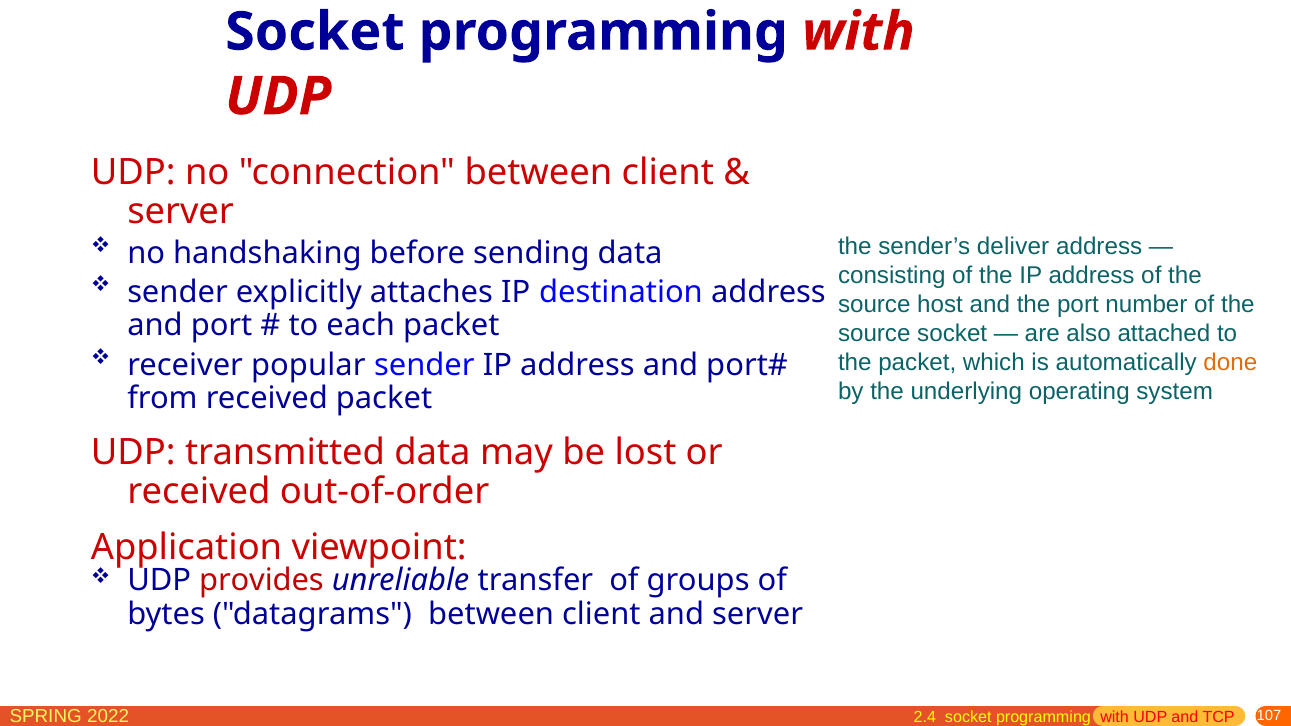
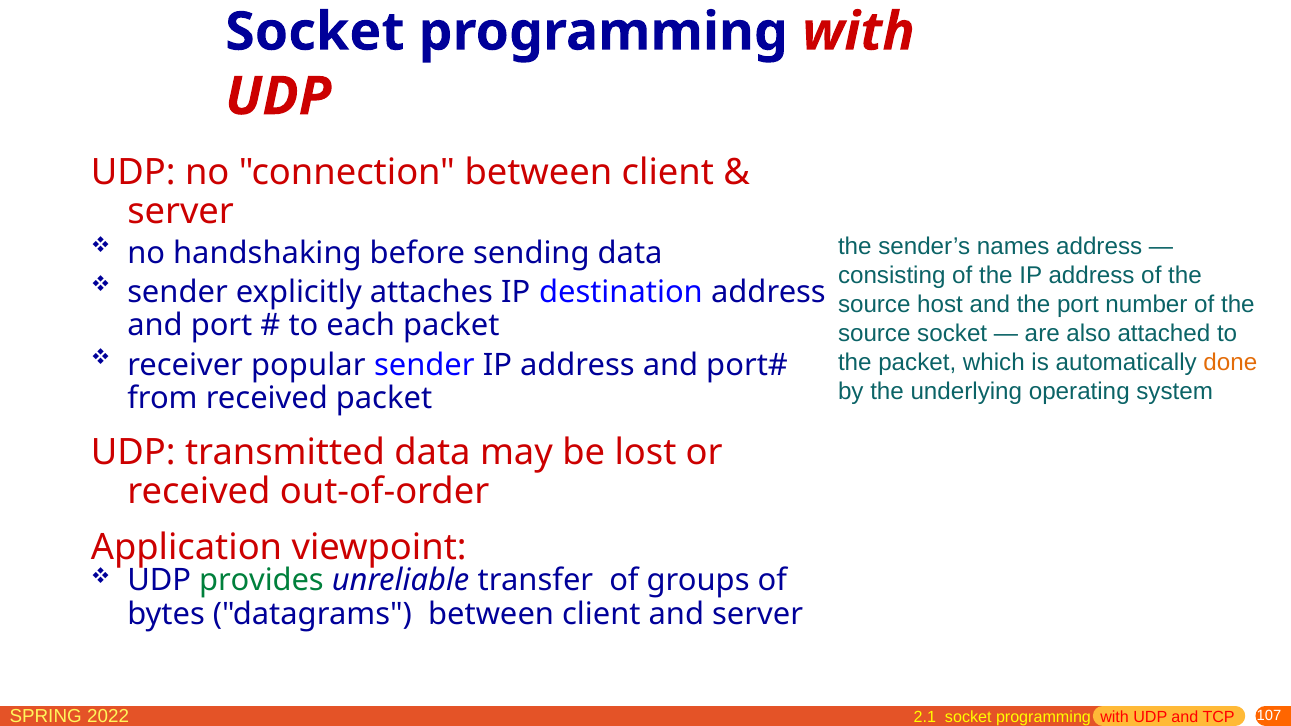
deliver: deliver -> names (1013, 247)
provides colour: red -> green (261, 580)
2.4: 2.4 -> 2.1 (925, 717)
